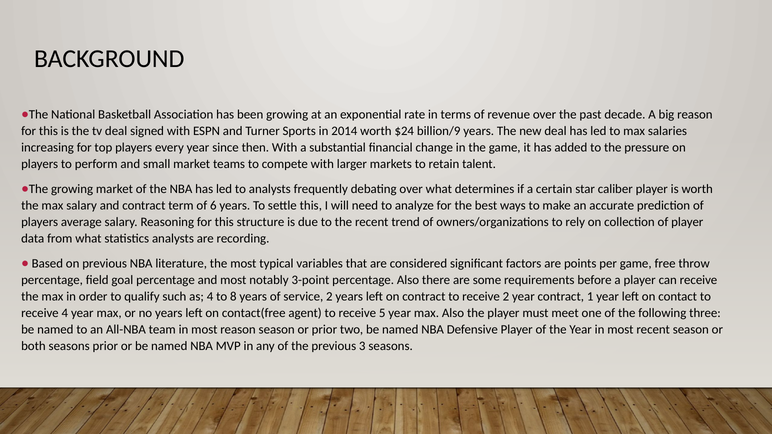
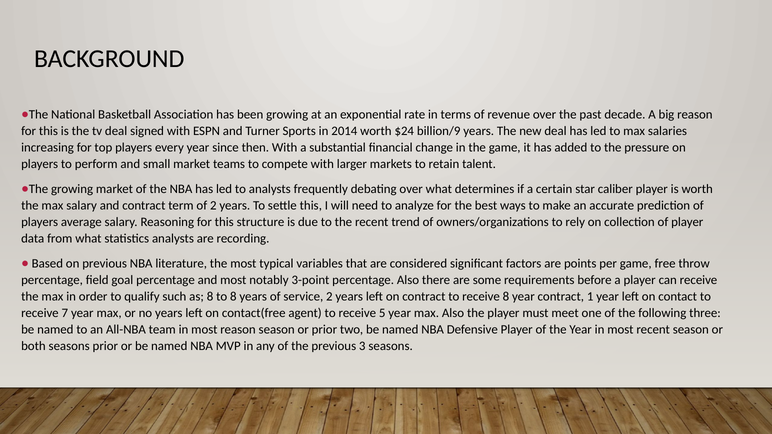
of 6: 6 -> 2 (213, 206)
as 4: 4 -> 8 (210, 297)
receive 2: 2 -> 8 (506, 297)
receive 4: 4 -> 7 (65, 313)
